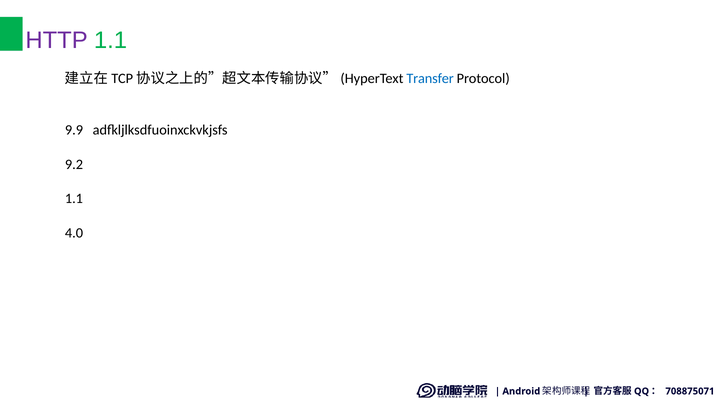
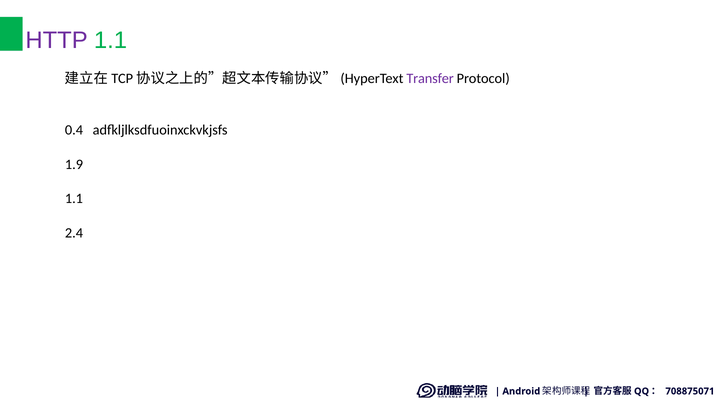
Transfer colour: blue -> purple (430, 78)
9.9: 9.9 -> 0.4 (74, 130)
9.2: 9.2 -> 1.9 (74, 164)
4.0: 4.0 -> 2.4 (74, 233)
